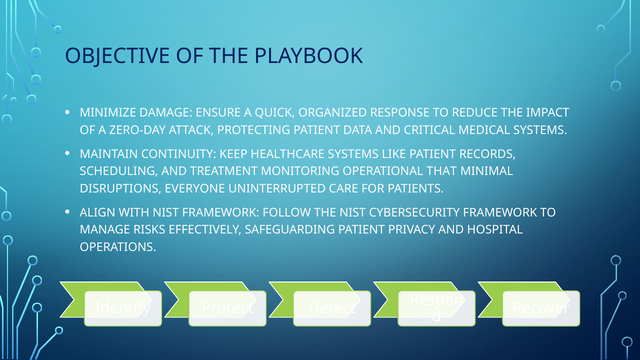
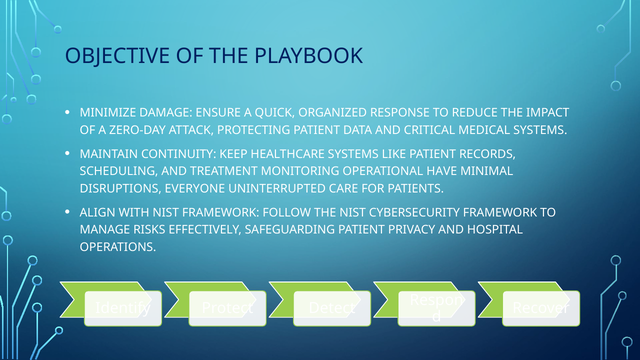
THAT: THAT -> HAVE (442, 171)
